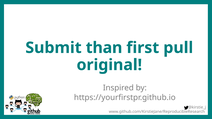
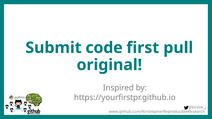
than: than -> code (104, 48)
